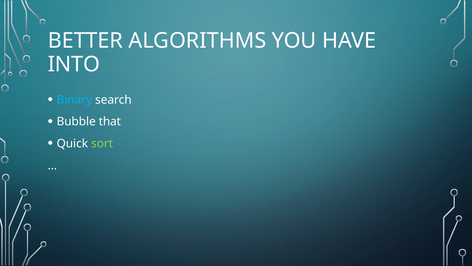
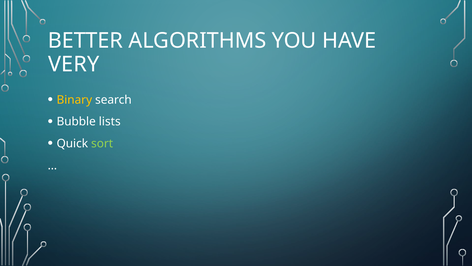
INTO: INTO -> VERY (74, 64)
Binary colour: light blue -> yellow (74, 100)
that: that -> lists (110, 122)
